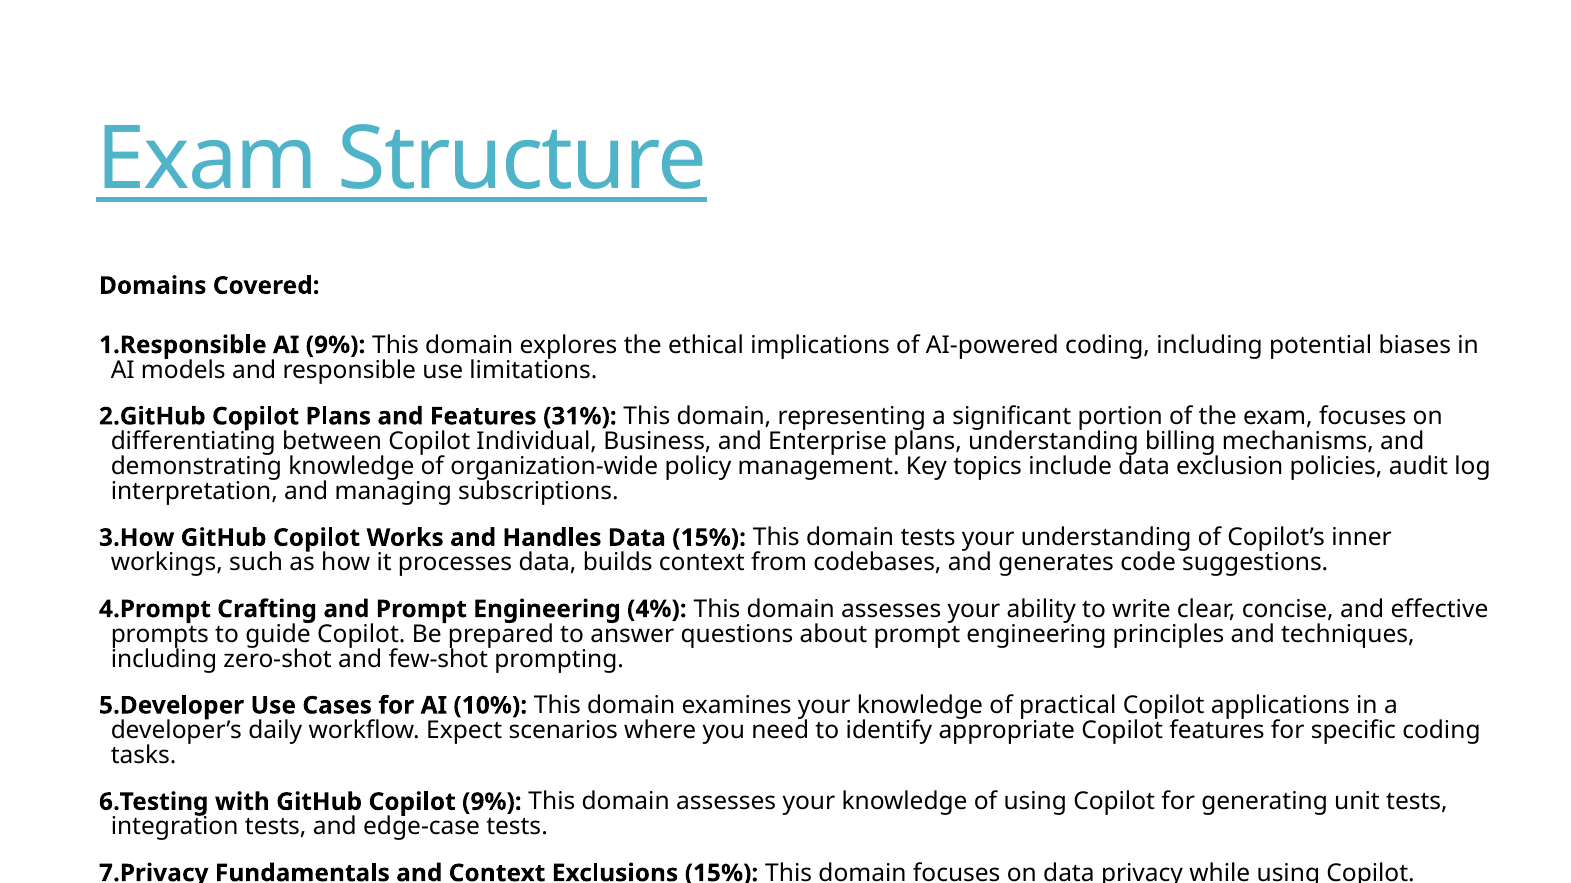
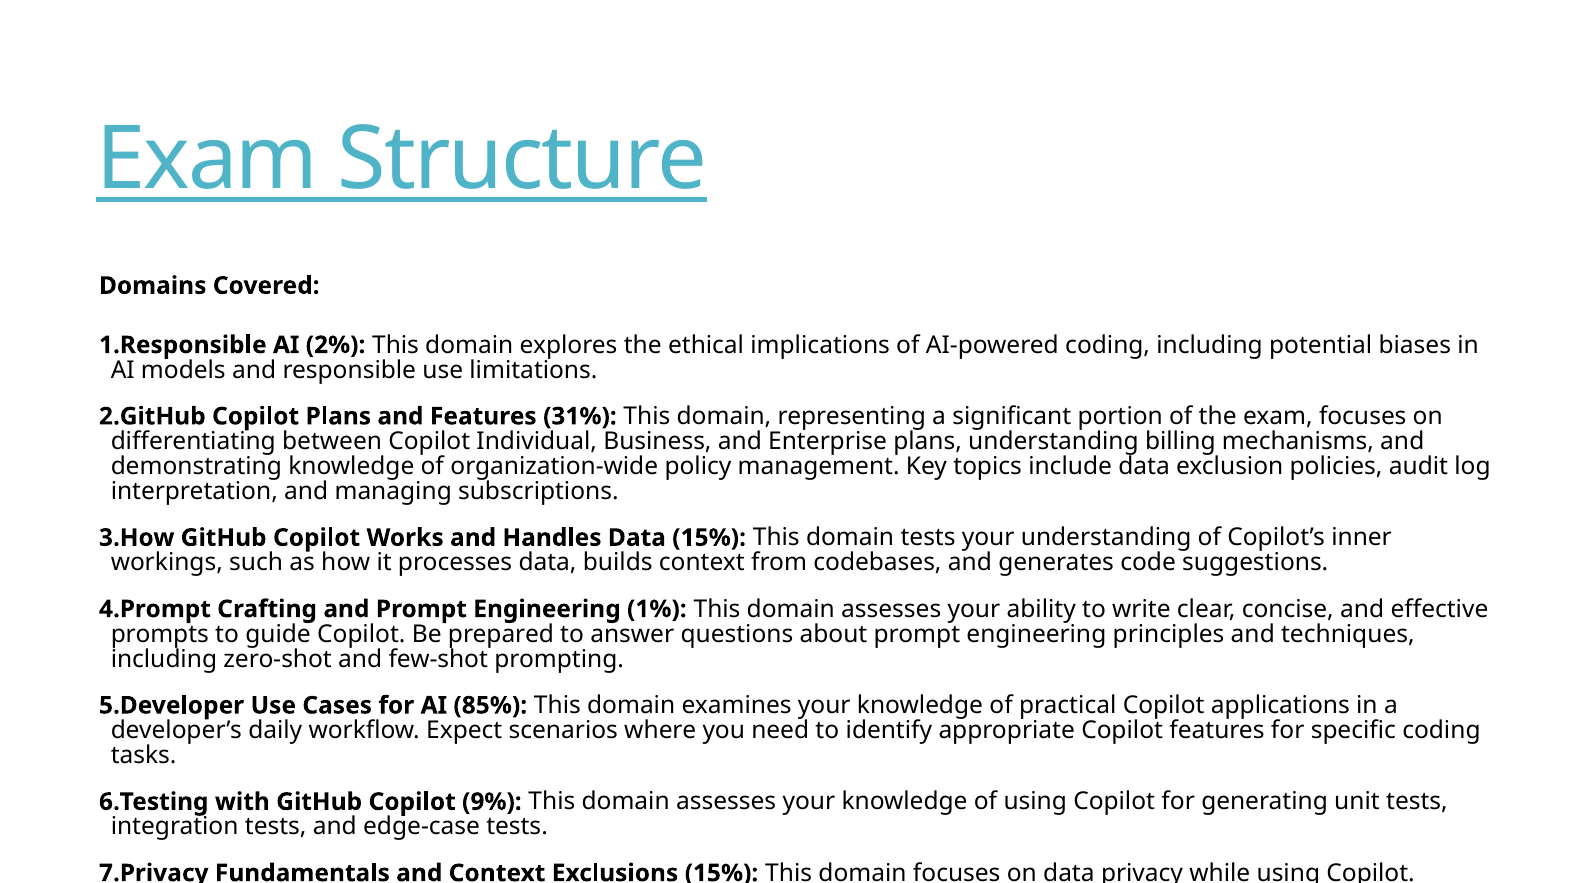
AI 9%: 9% -> 2% (336, 345)
4%: 4% -> 1% (657, 610)
10%: 10% -> 85% (490, 706)
